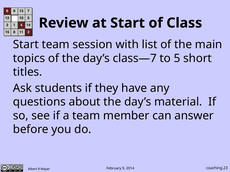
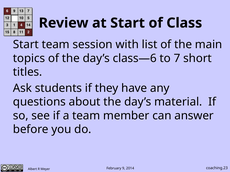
class—7: class—7 -> class—6 (135, 58)
5: 5 -> 7 (177, 58)
